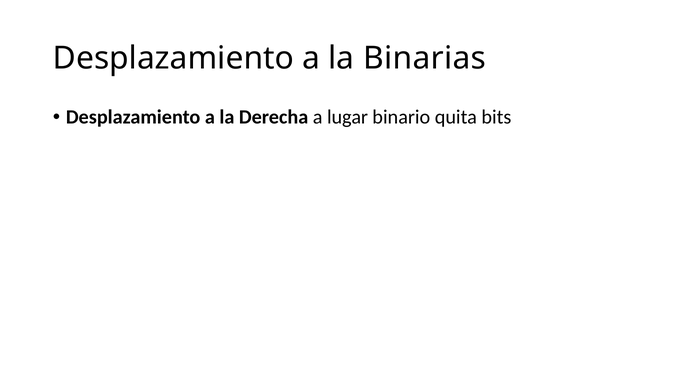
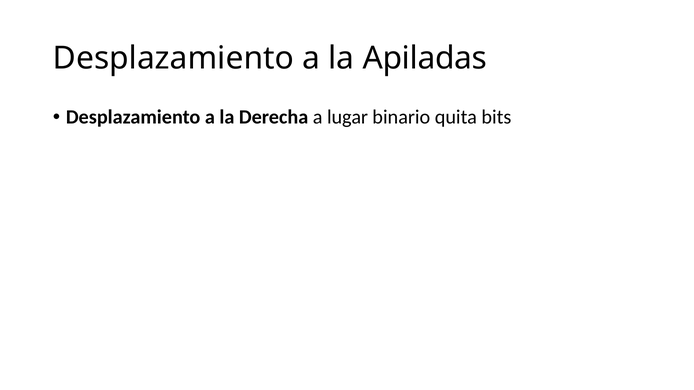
Binarias: Binarias -> Apiladas (425, 58)
